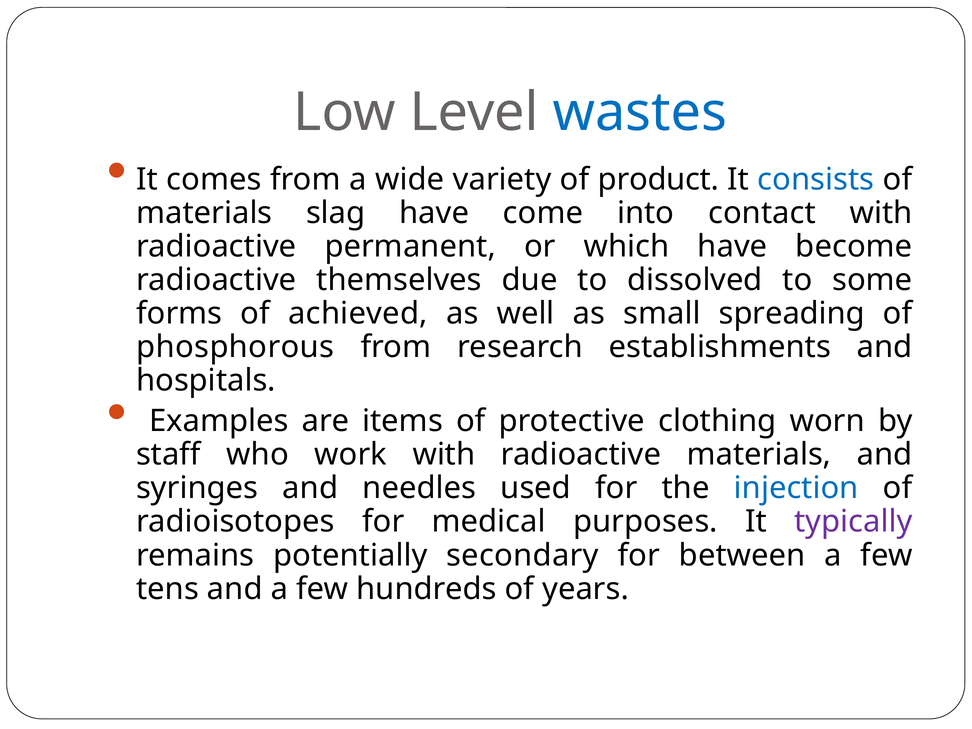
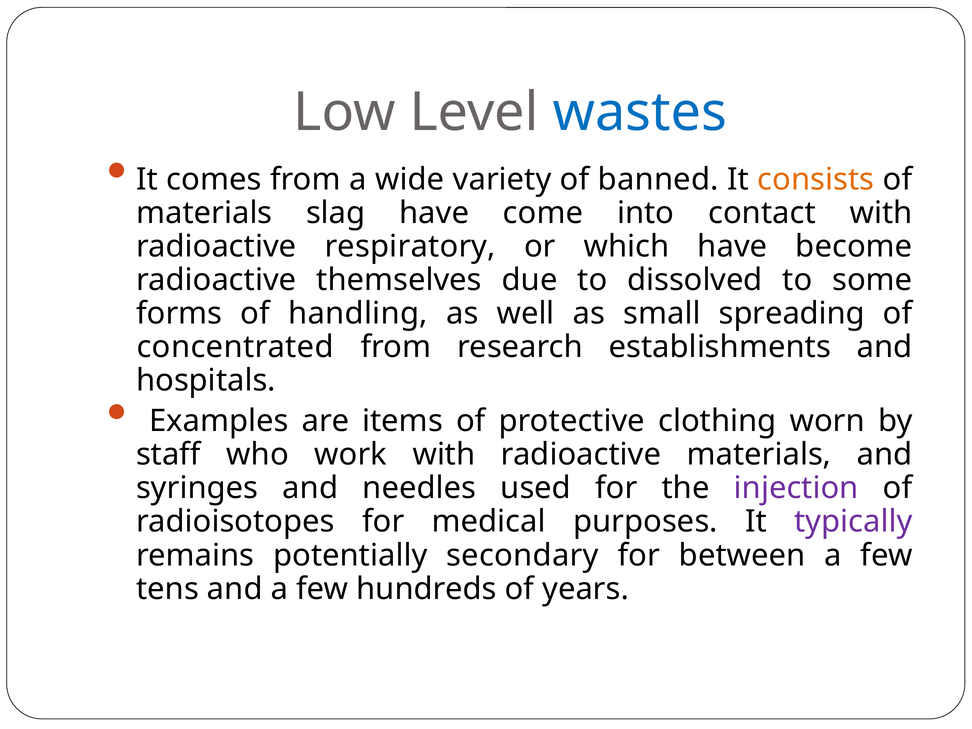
product: product -> banned (658, 180)
consists colour: blue -> orange (816, 180)
permanent: permanent -> respiratory (410, 247)
achieved: achieved -> handling (358, 314)
phosphorous: phosphorous -> concentrated (235, 347)
injection colour: blue -> purple (796, 488)
